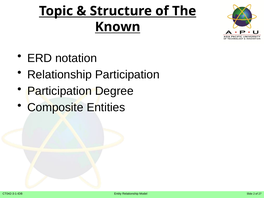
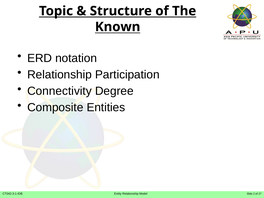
Participation: Participation -> Connectivity (60, 91)
